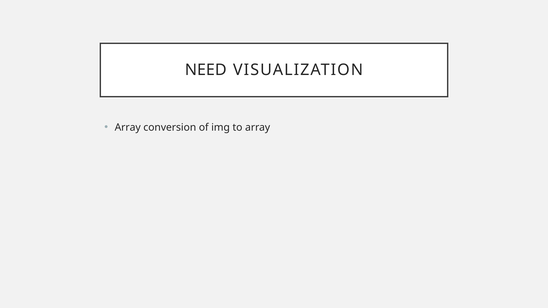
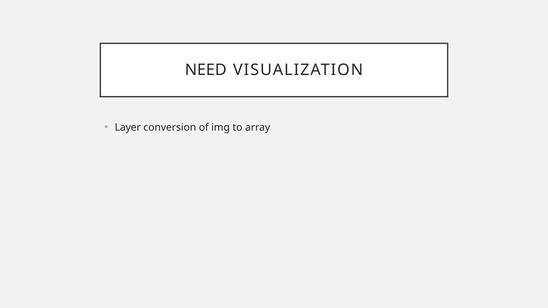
Array: Array -> Layer (128, 128)
